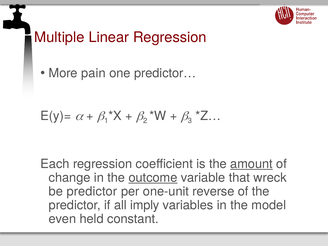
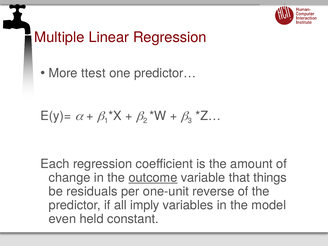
pain: pain -> ttest (93, 73)
amount underline: present -> none (251, 164)
wreck: wreck -> things (270, 178)
be predictor: predictor -> residuals (92, 191)
